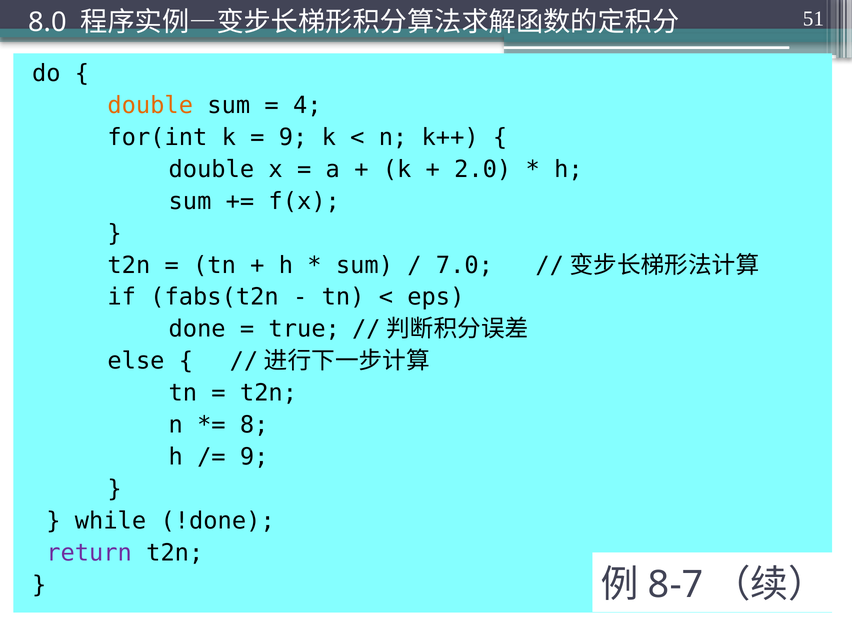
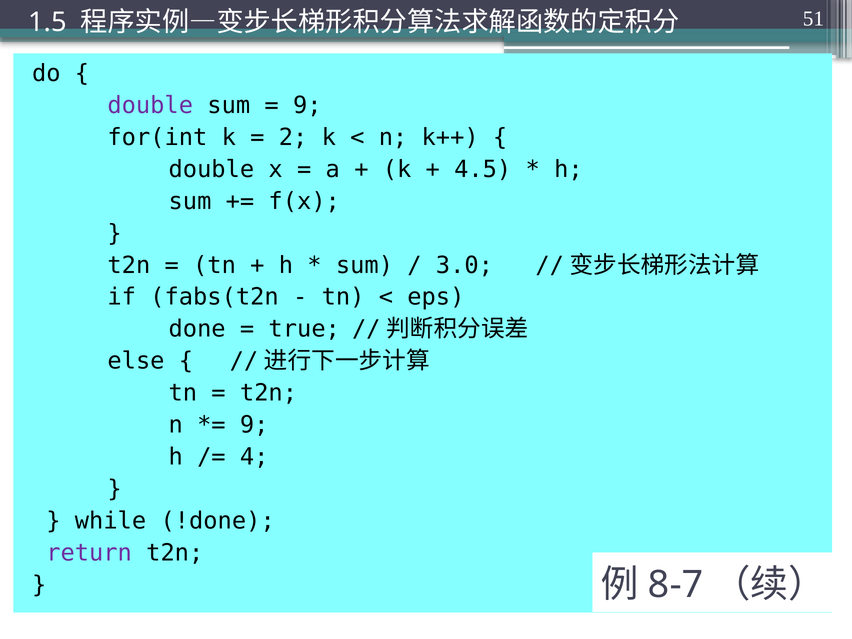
8.0: 8.0 -> 1.5 (48, 22)
double colour: orange -> purple (150, 105)
4: 4 -> 9 (307, 105)
9: 9 -> 2 (293, 137)
2.0: 2.0 -> 4.5 (483, 169)
7.0: 7.0 -> 3.0 (464, 265)
8: 8 -> 9 (254, 425)
9: 9 -> 4 (254, 457)
